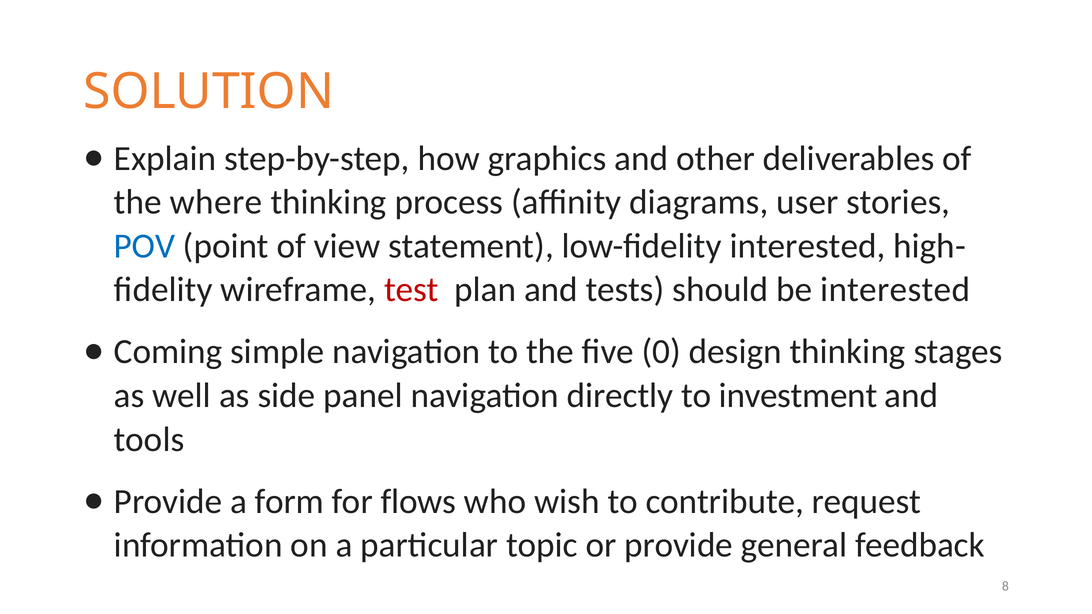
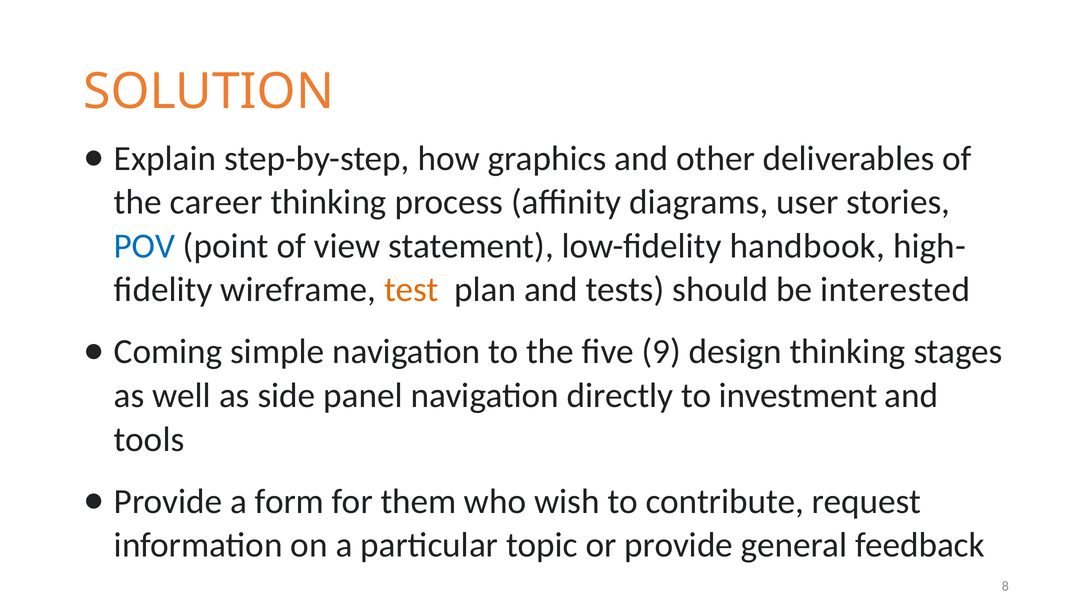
where: where -> career (216, 202)
low-fidelity interested: interested -> handbook (807, 246)
test colour: red -> orange (411, 290)
0: 0 -> 9 (661, 352)
flows: flows -> them (418, 502)
